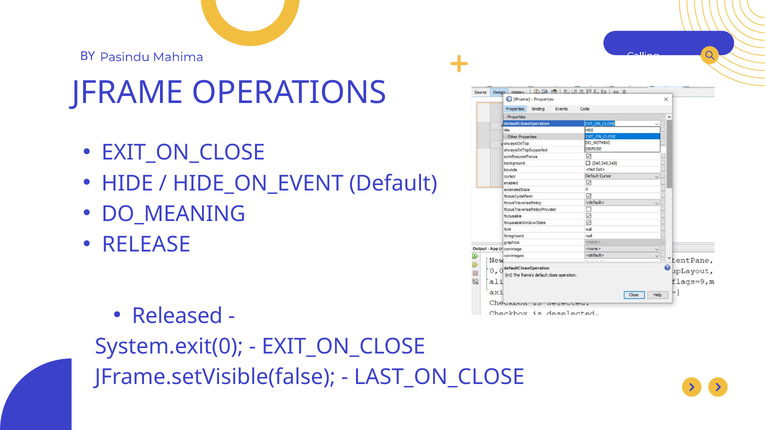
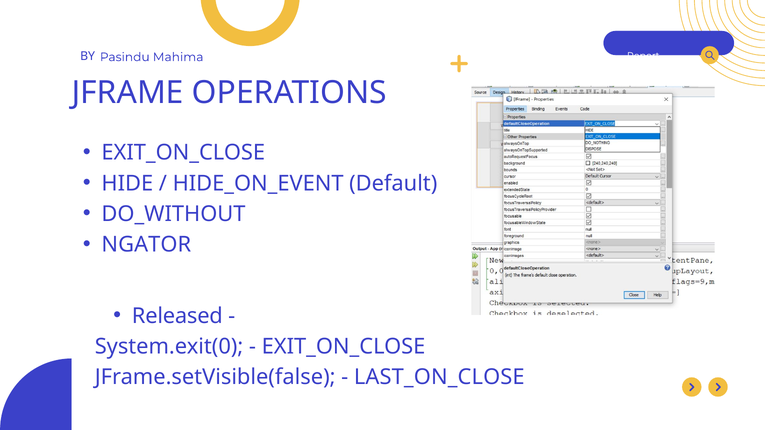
Calling: Calling -> Report (643, 56)
DO_MEANING: DO_MEANING -> DO_WITHOUT (173, 214)
RELEASE: RELEASE -> NGATOR (146, 245)
